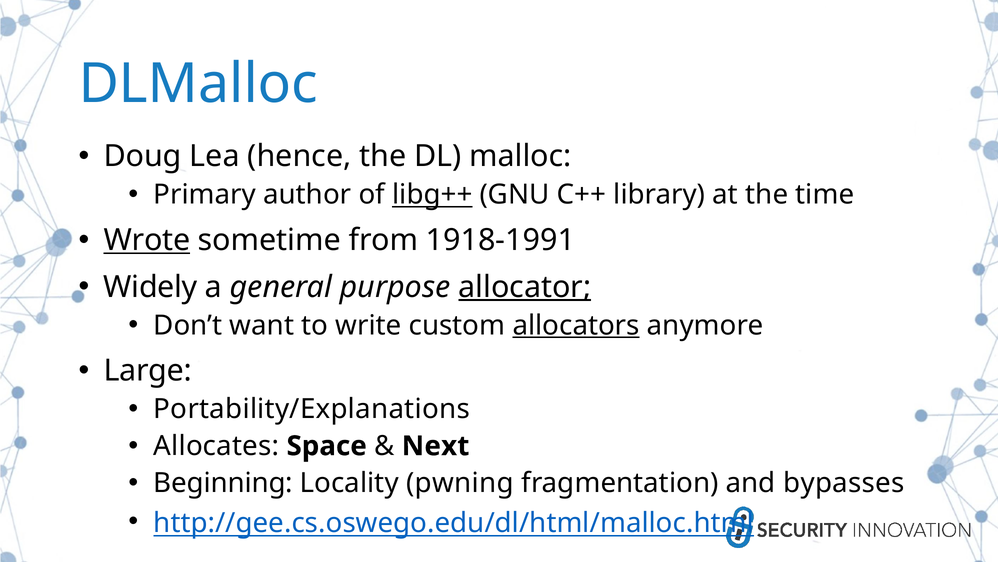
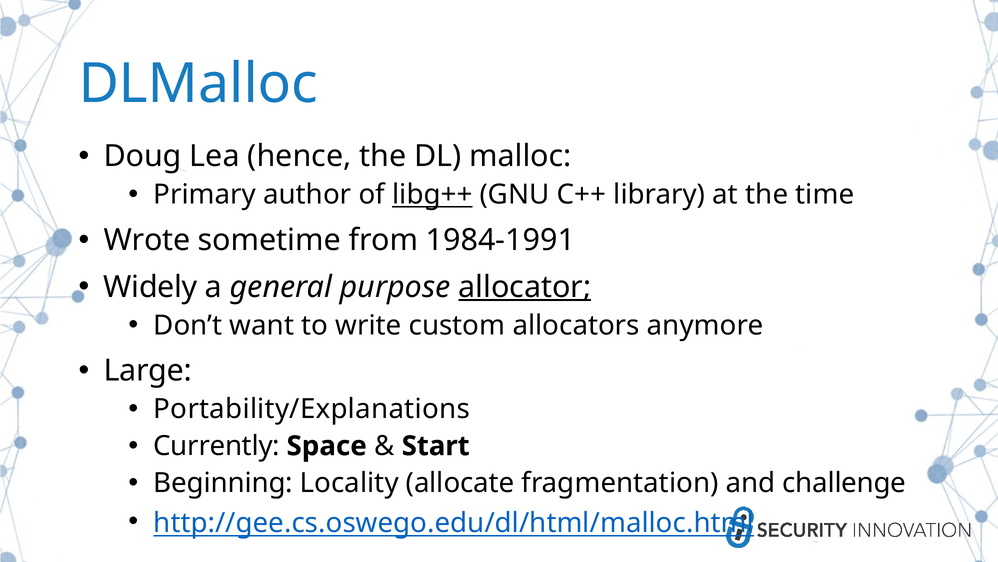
Wrote underline: present -> none (147, 240)
1918-1991: 1918-1991 -> 1984-1991 (500, 240)
allocators underline: present -> none (576, 325)
Allocates: Allocates -> Currently (217, 446)
Next: Next -> Start (436, 446)
pwning: pwning -> allocate (460, 482)
bypasses: bypasses -> challenge (844, 482)
